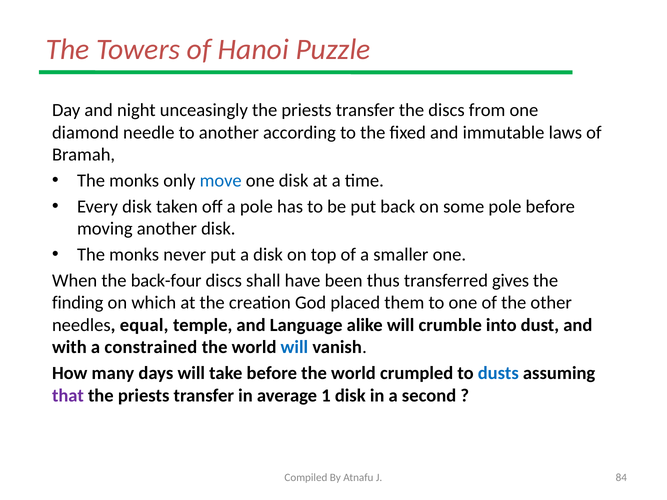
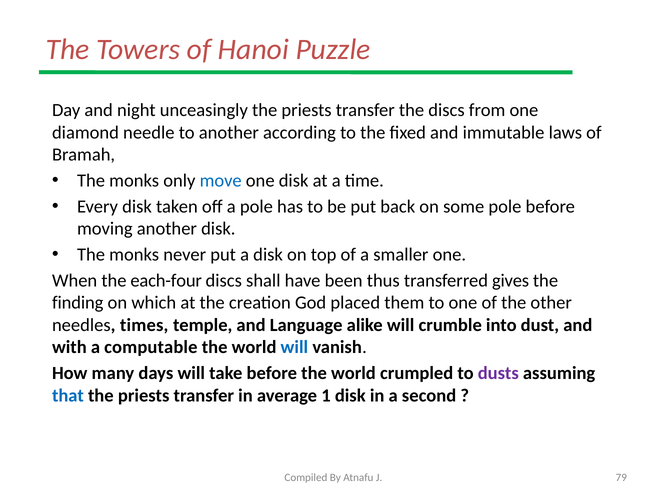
back-four: back-four -> each-four (166, 281)
equal: equal -> times (144, 325)
constrained: constrained -> computable (151, 347)
dusts colour: blue -> purple (498, 373)
that colour: purple -> blue (68, 396)
84: 84 -> 79 (621, 478)
